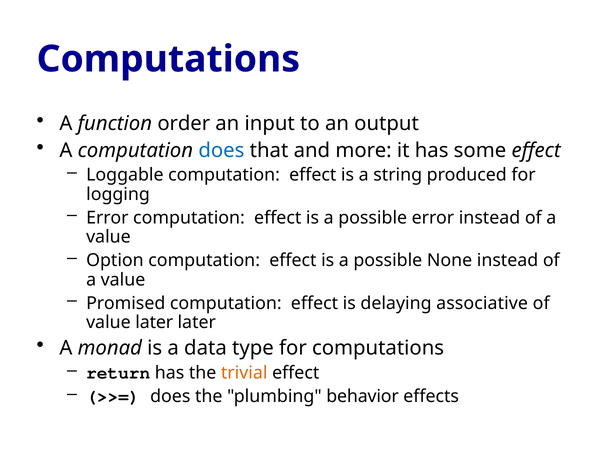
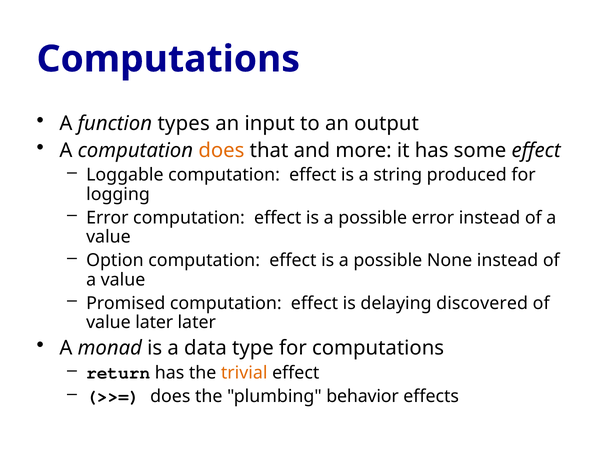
order: order -> types (184, 123)
does colour: blue -> orange (221, 150)
associative: associative -> discovered (482, 303)
